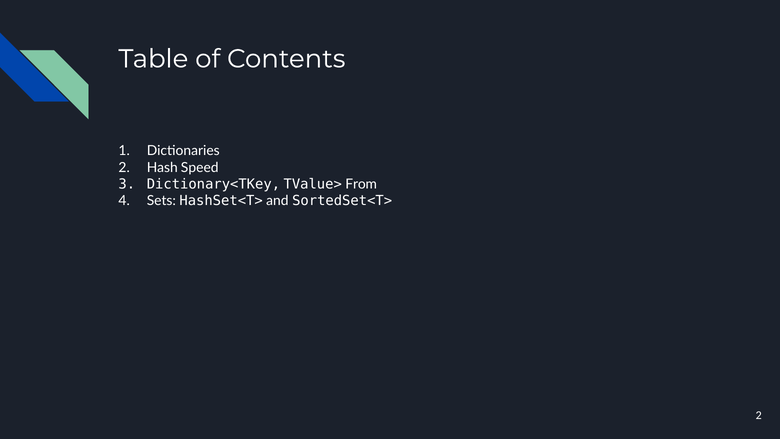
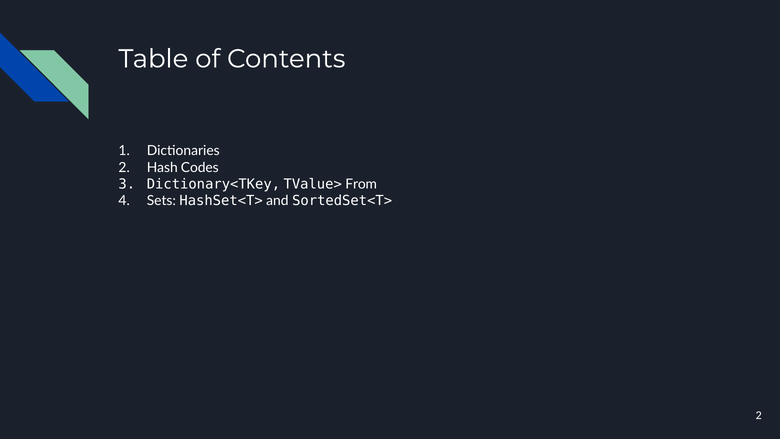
Speed: Speed -> Codes (200, 167)
